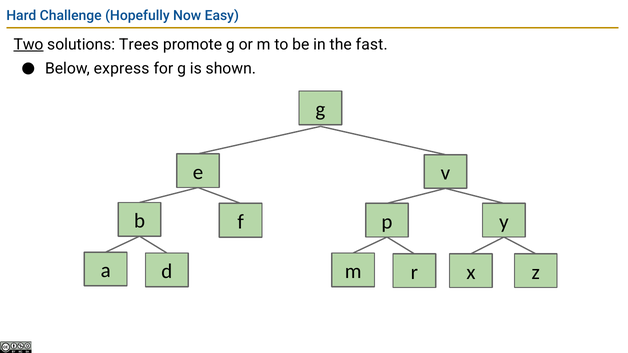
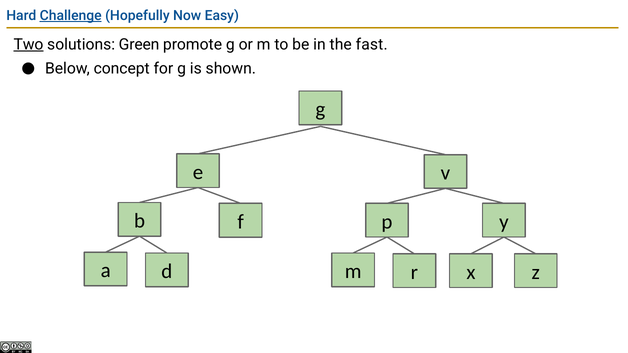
Challenge underline: none -> present (71, 16)
Trees: Trees -> Green (139, 44)
express: express -> concept (122, 68)
